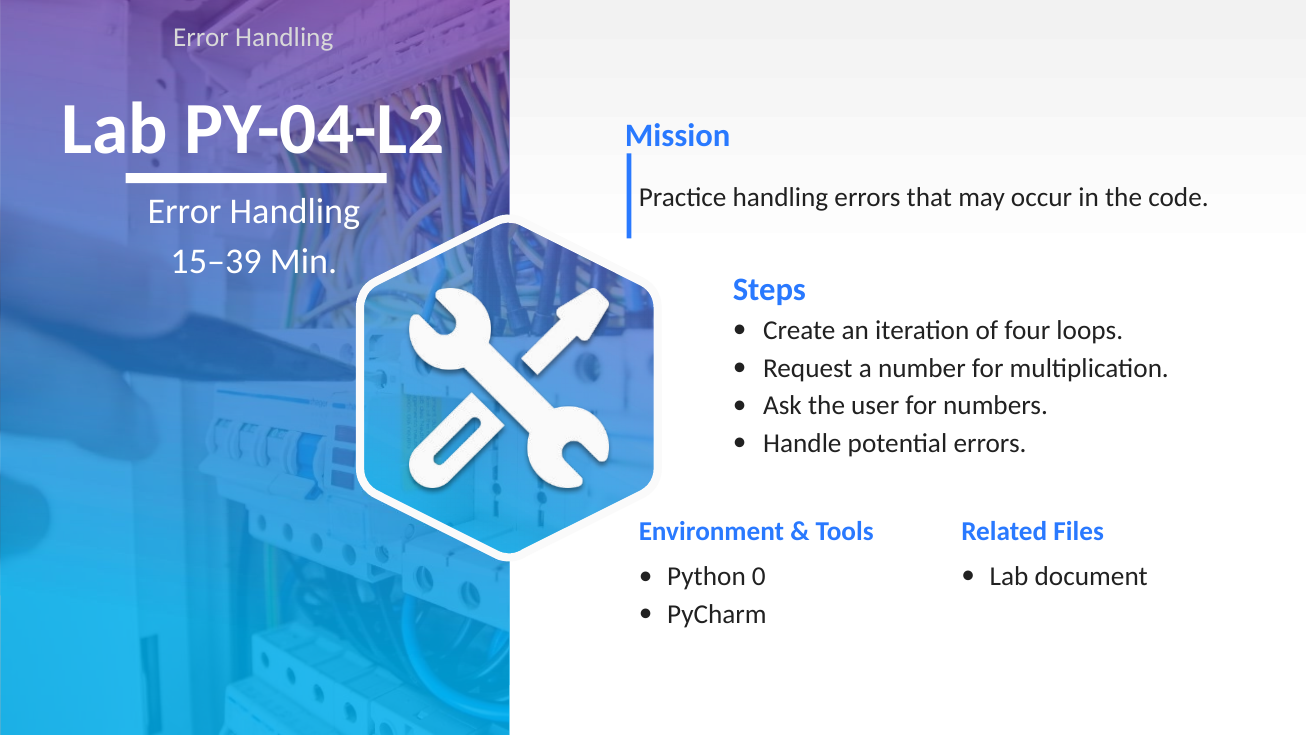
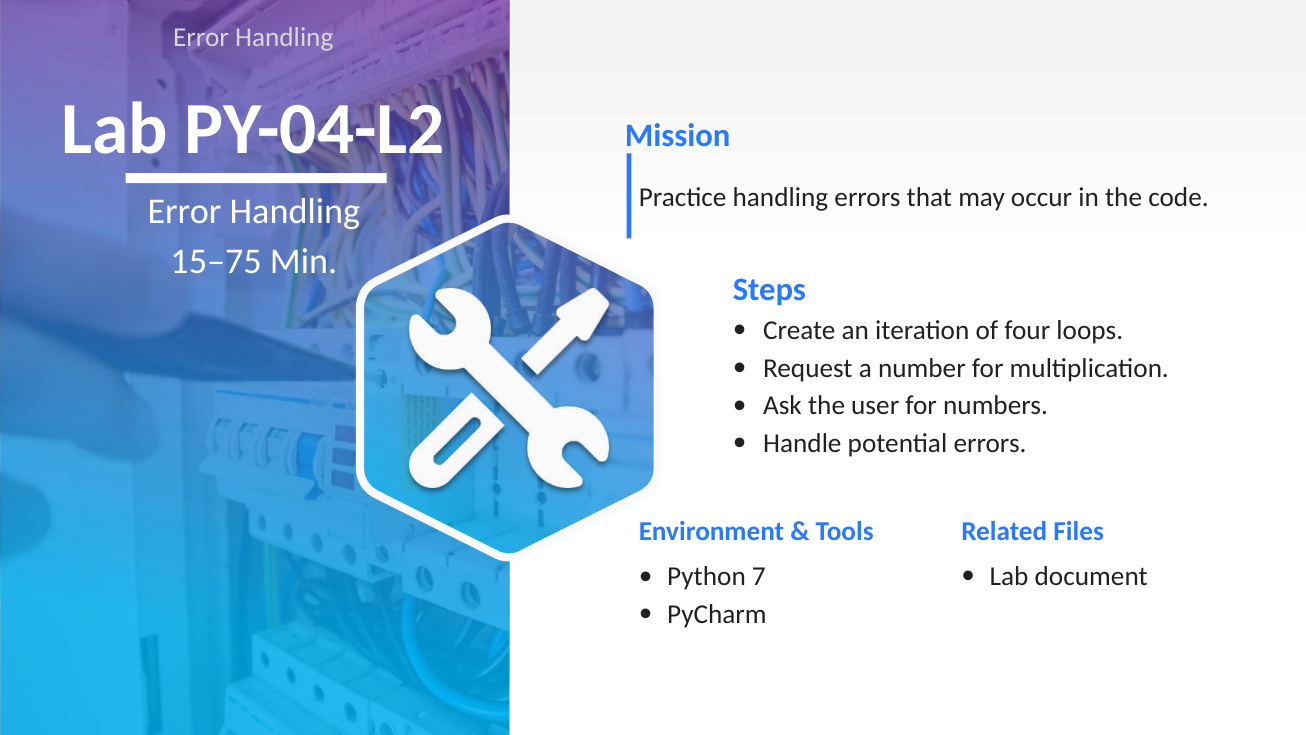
15–39: 15–39 -> 15–75 (216, 262)
0: 0 -> 7 (759, 576)
